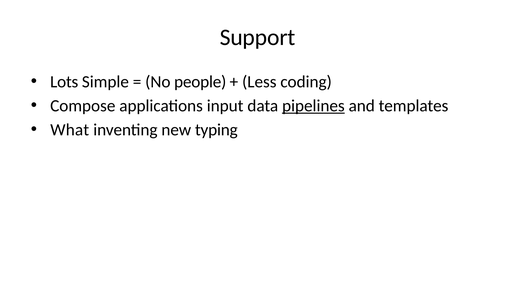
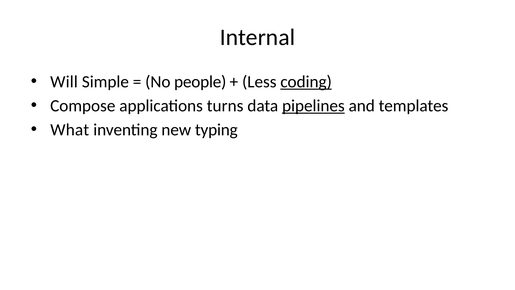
Support: Support -> Internal (257, 37)
Lots: Lots -> Will (64, 82)
coding underline: none -> present (306, 82)
input: input -> turns (225, 106)
